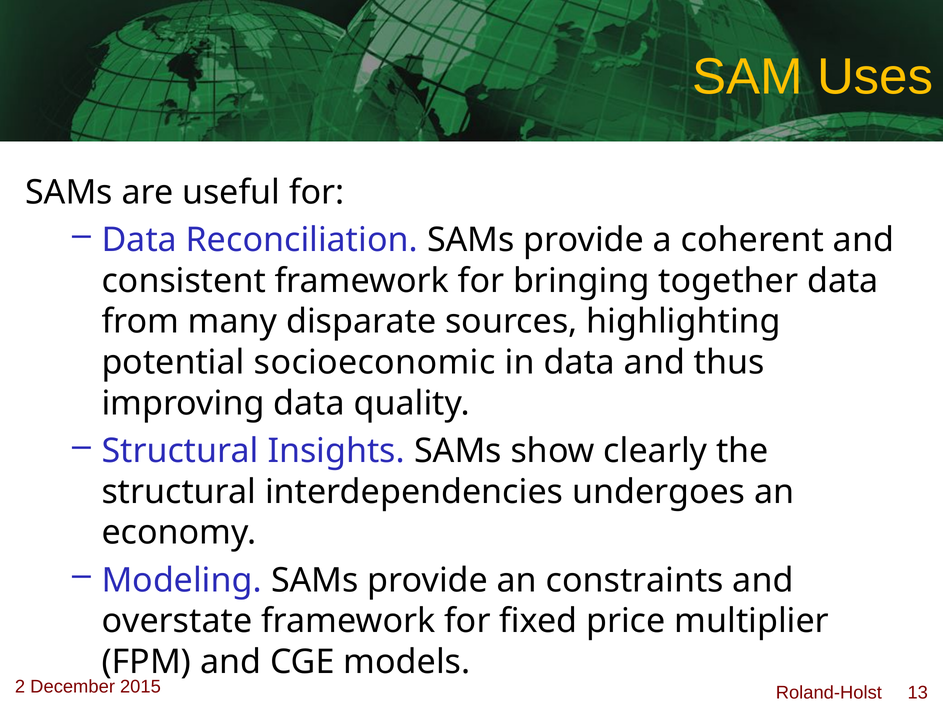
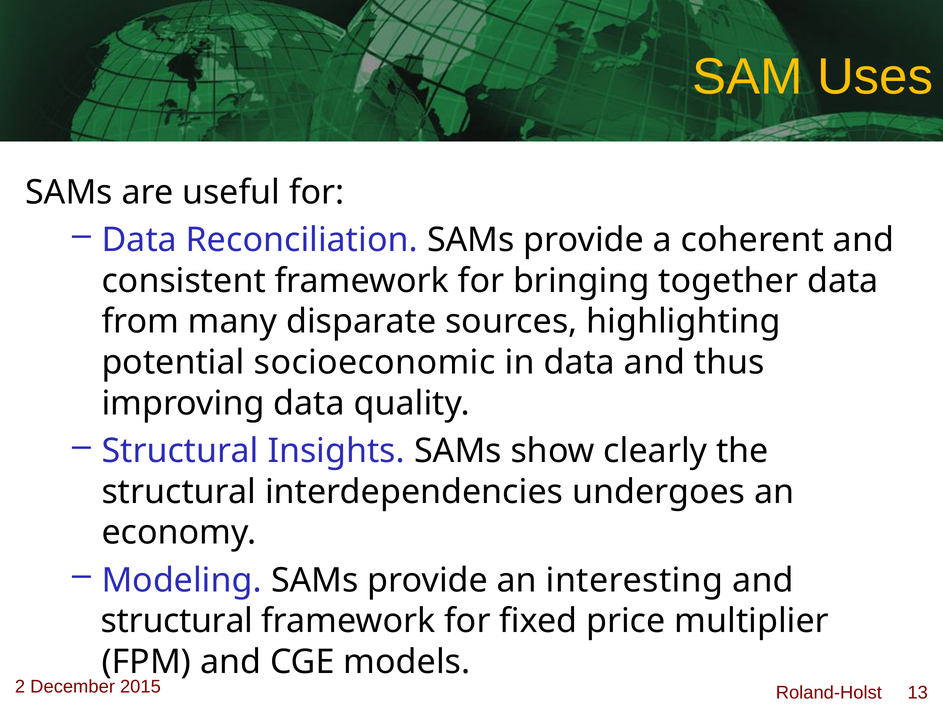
constraints: constraints -> interesting (635, 580)
overstate: overstate -> structural (177, 621)
